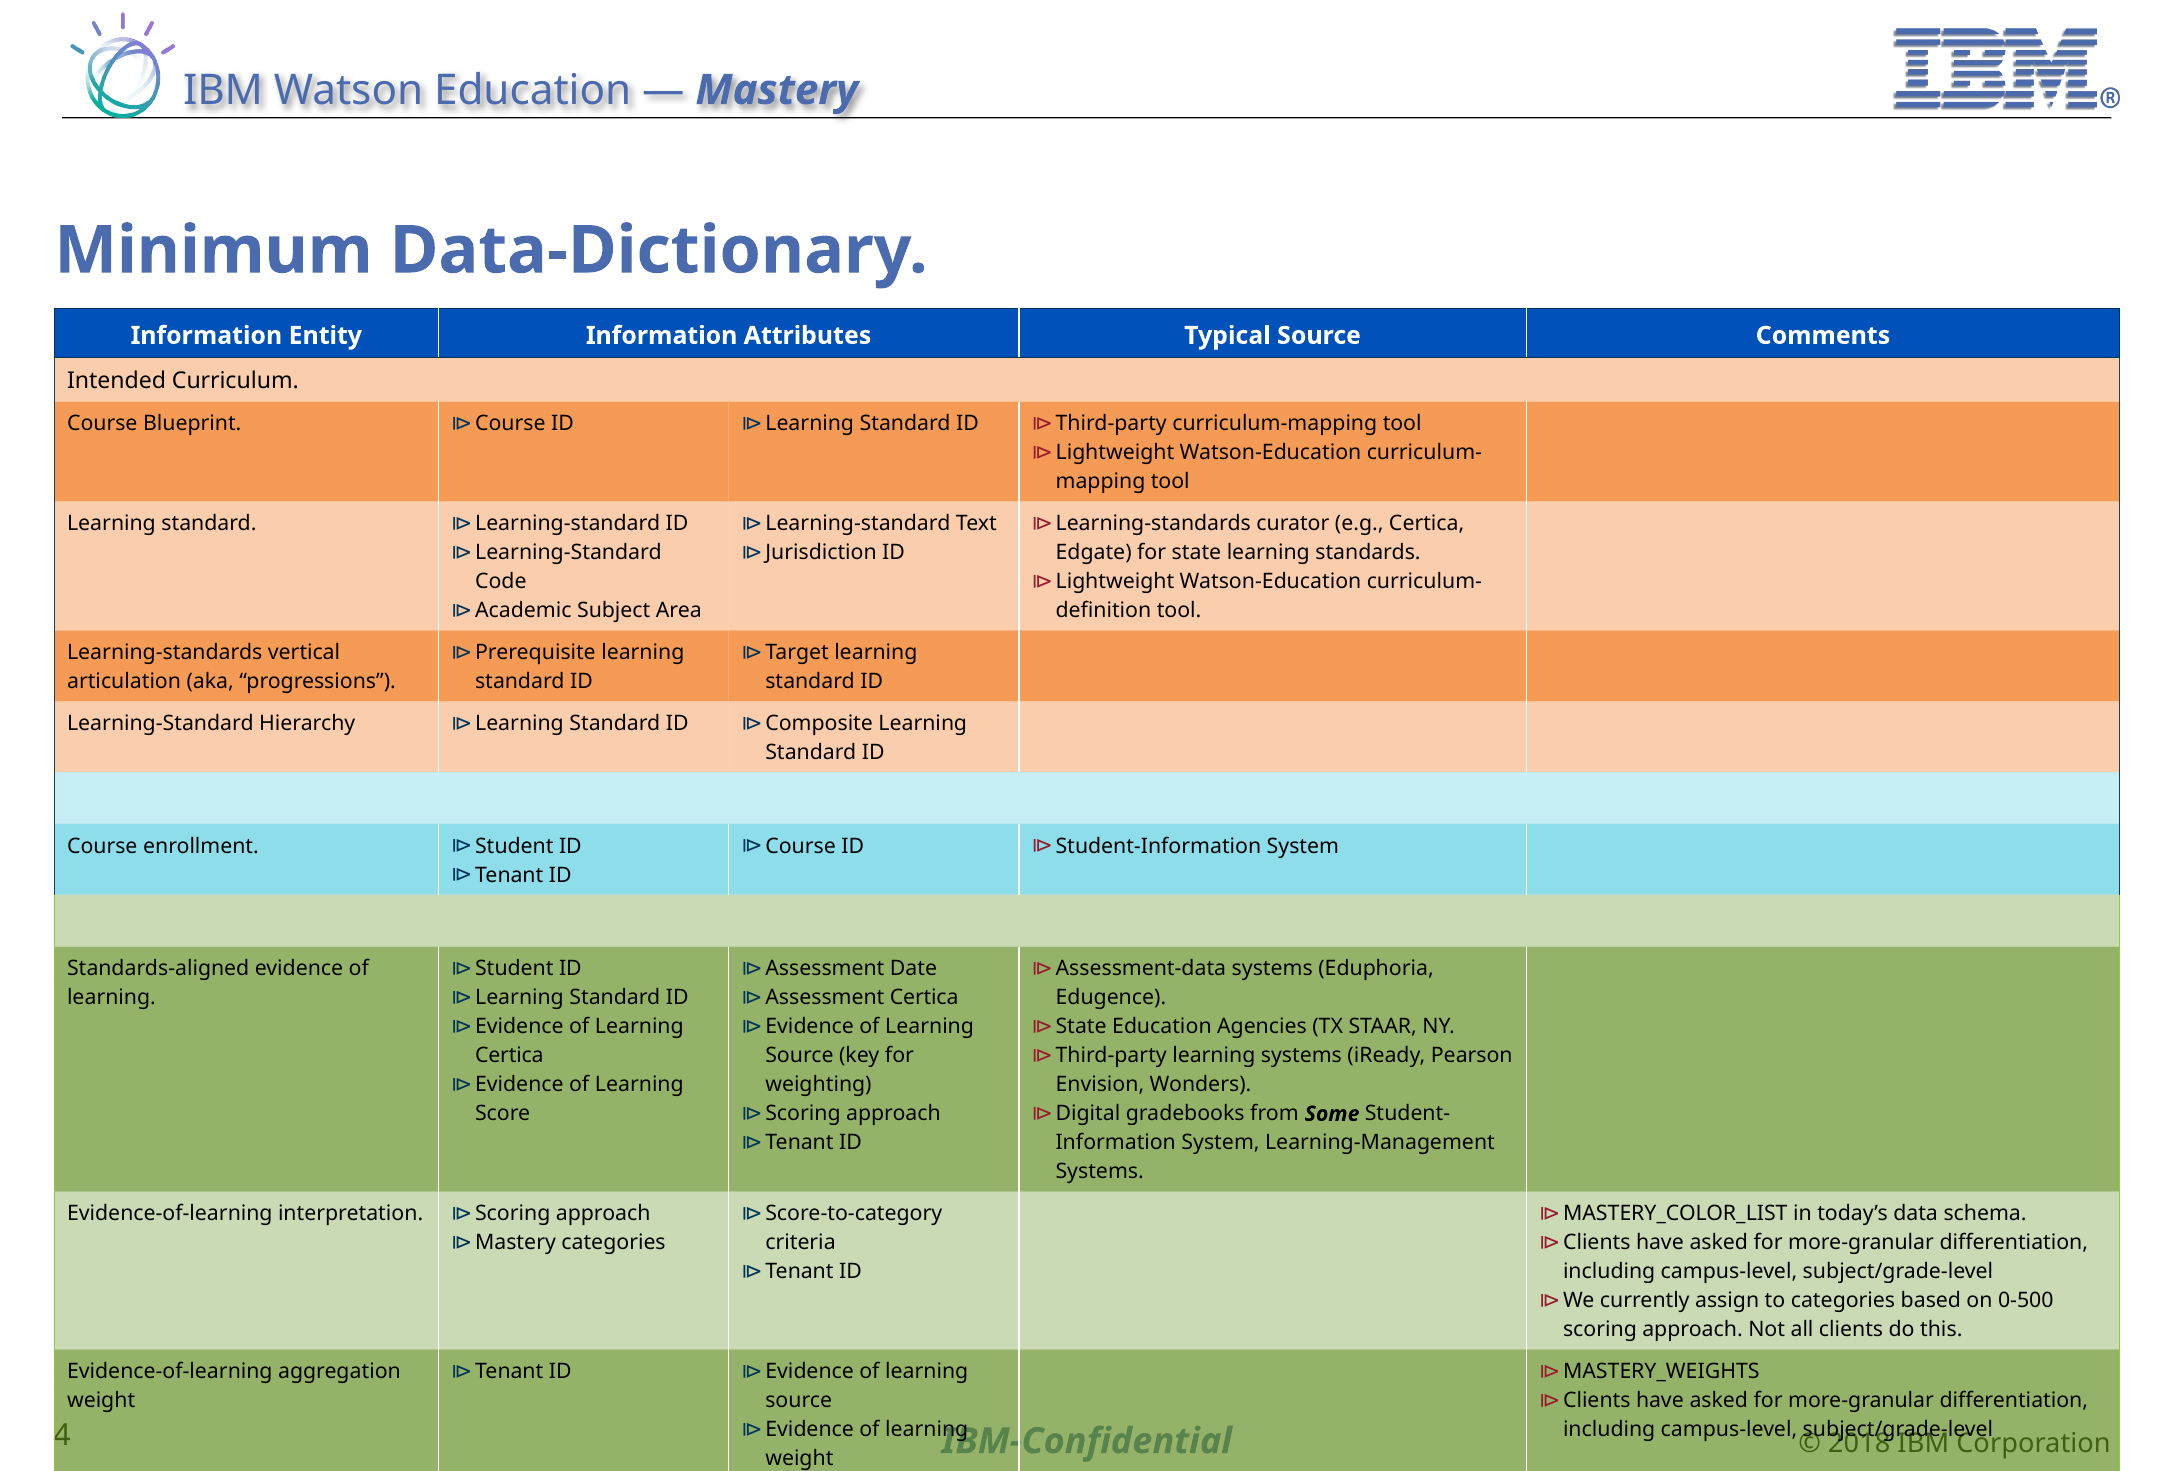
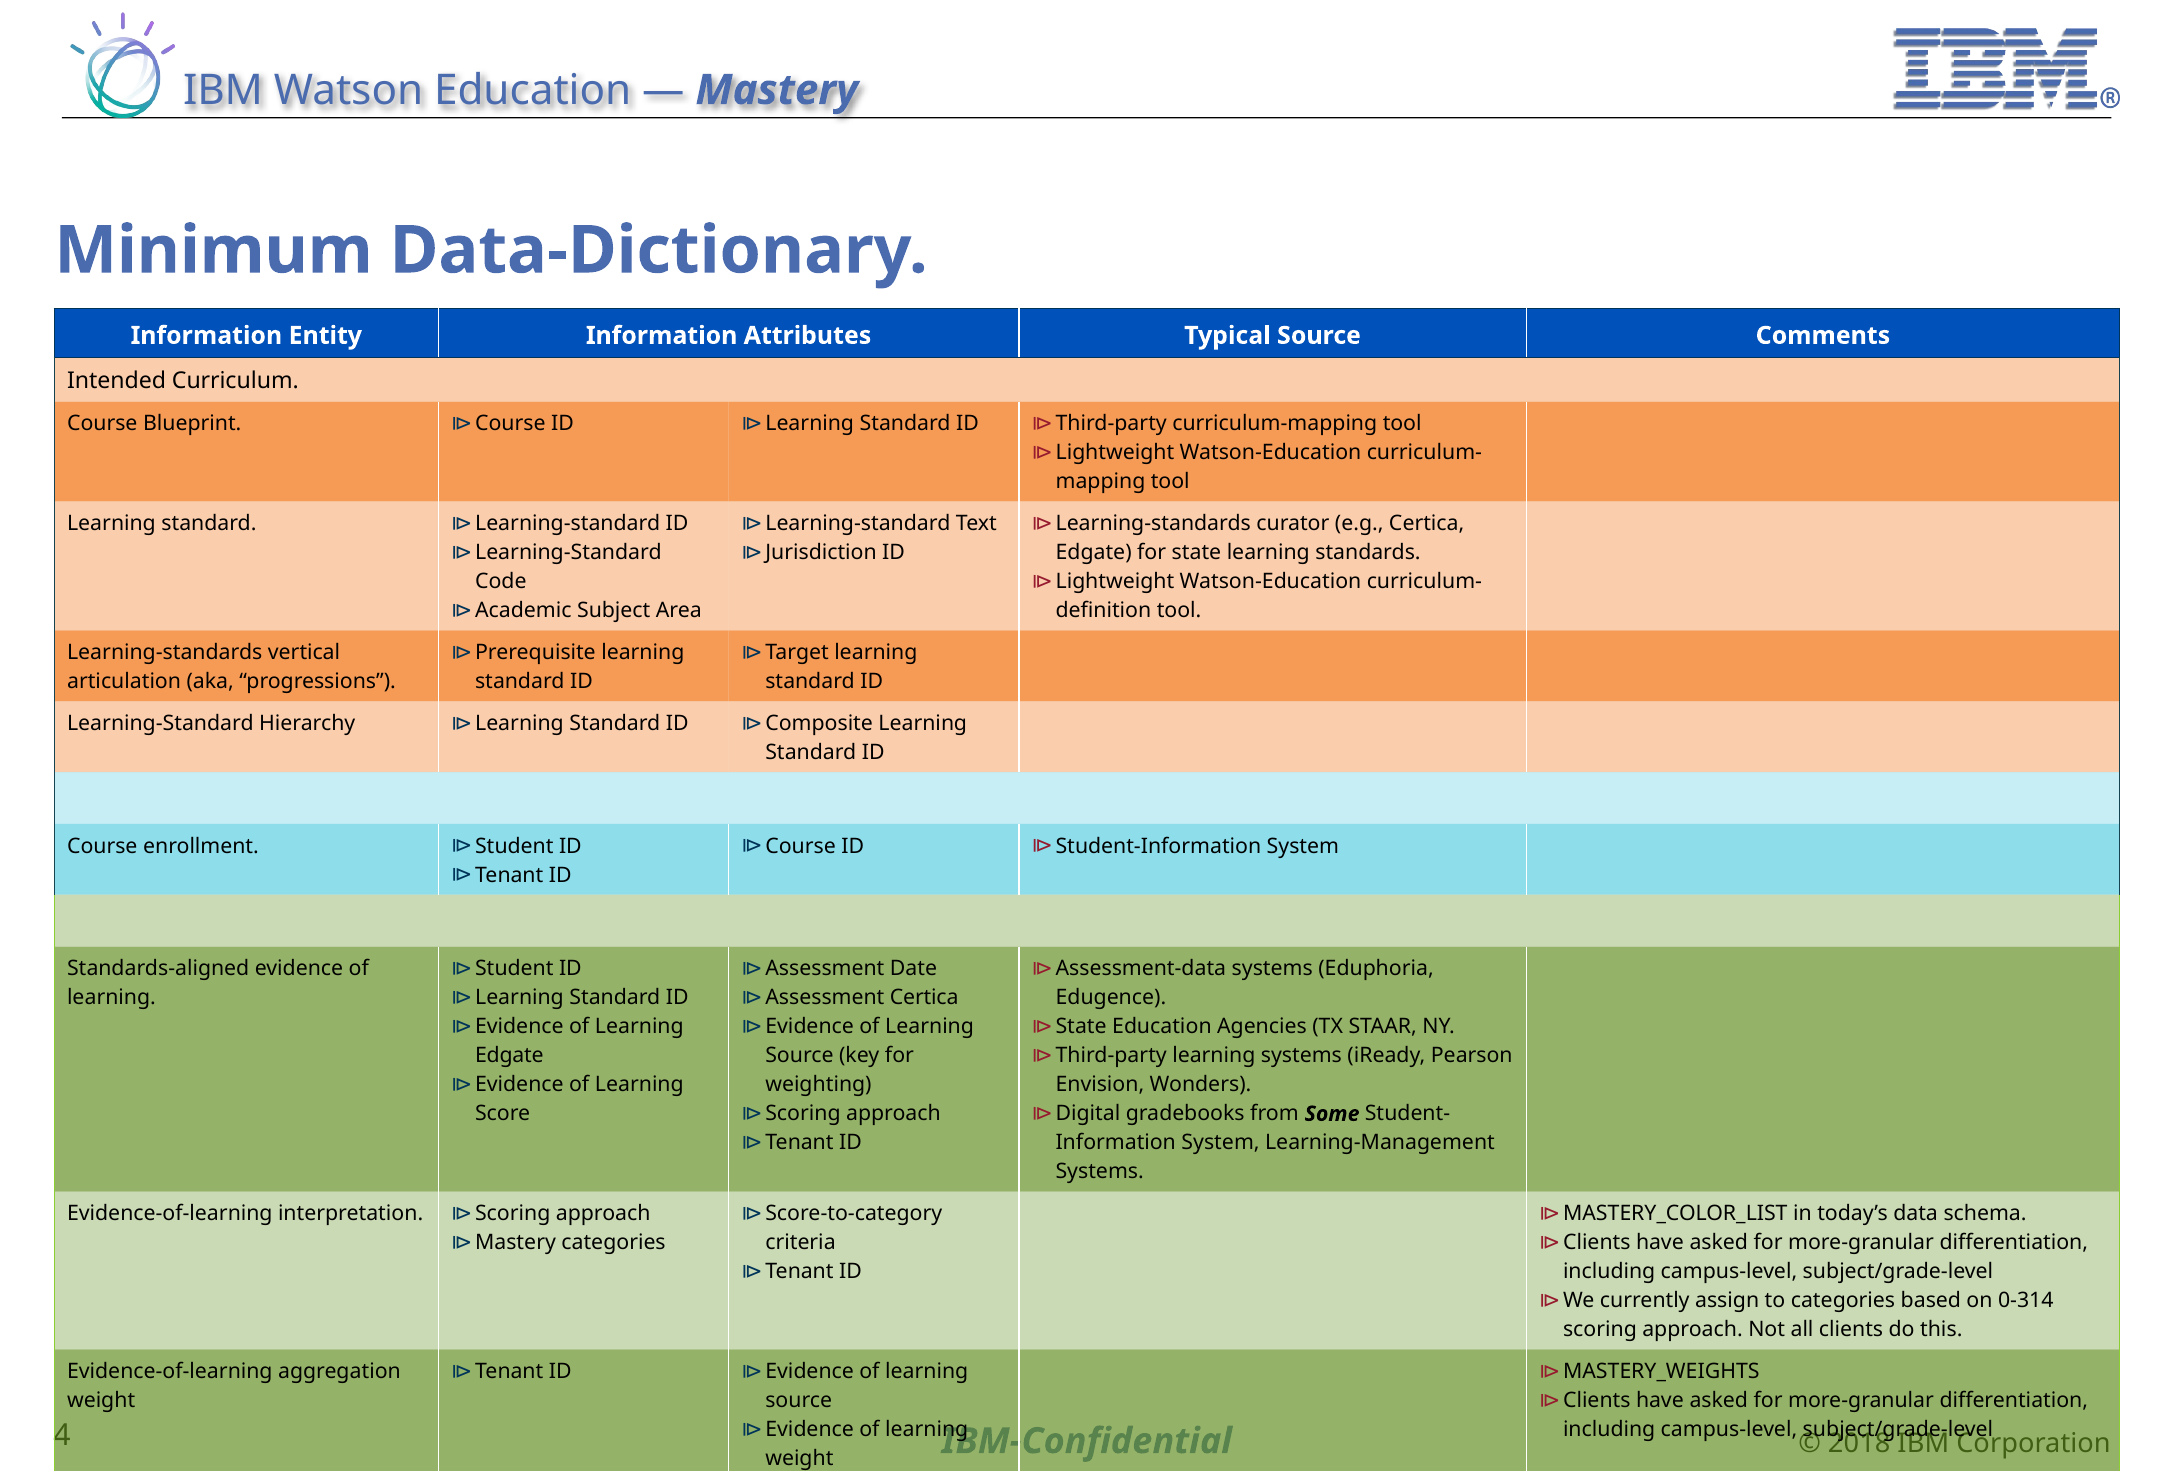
Certica: Certica -> Edgate (509, 1056)
0-500: 0-500 -> 0-314 (2026, 1300)
